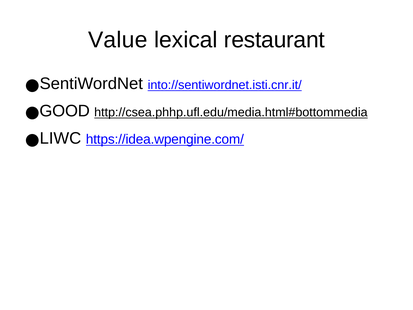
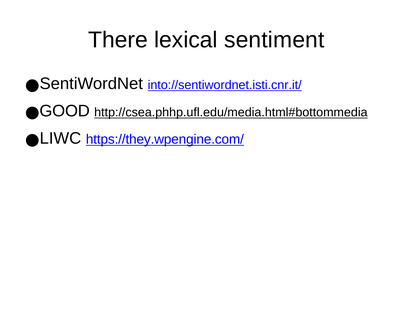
Value: Value -> There (118, 40)
restaurant: restaurant -> sentiment (274, 40)
https://idea.wpengine.com/: https://idea.wpengine.com/ -> https://they.wpengine.com/ (165, 139)
